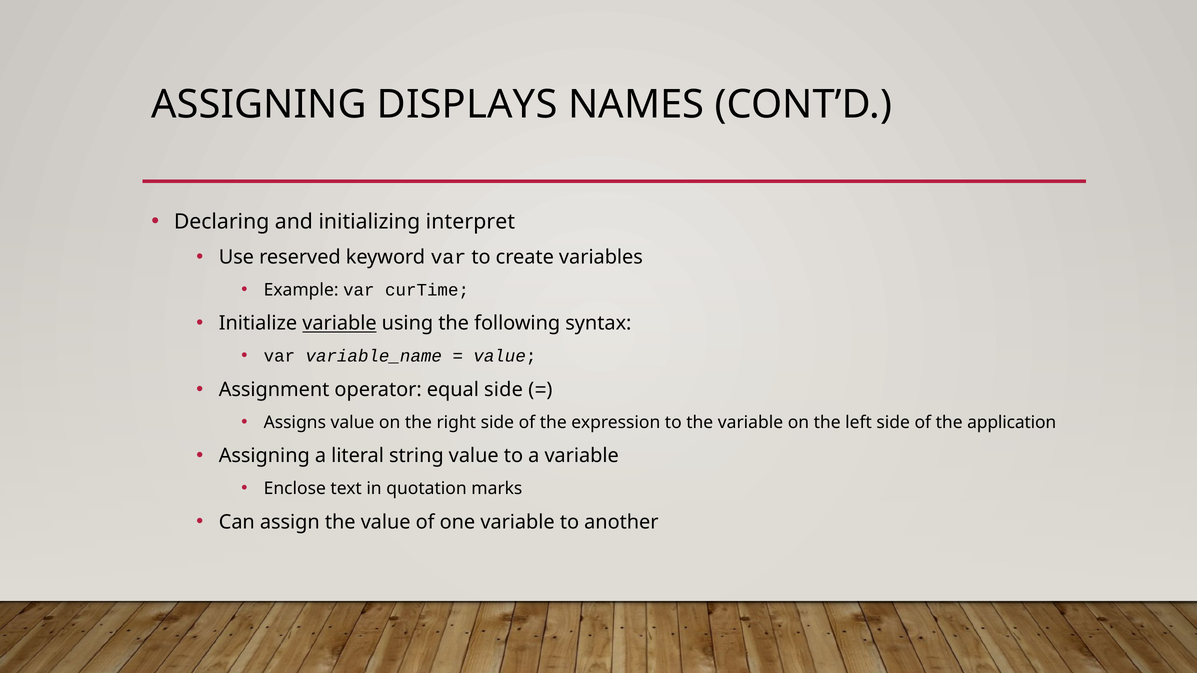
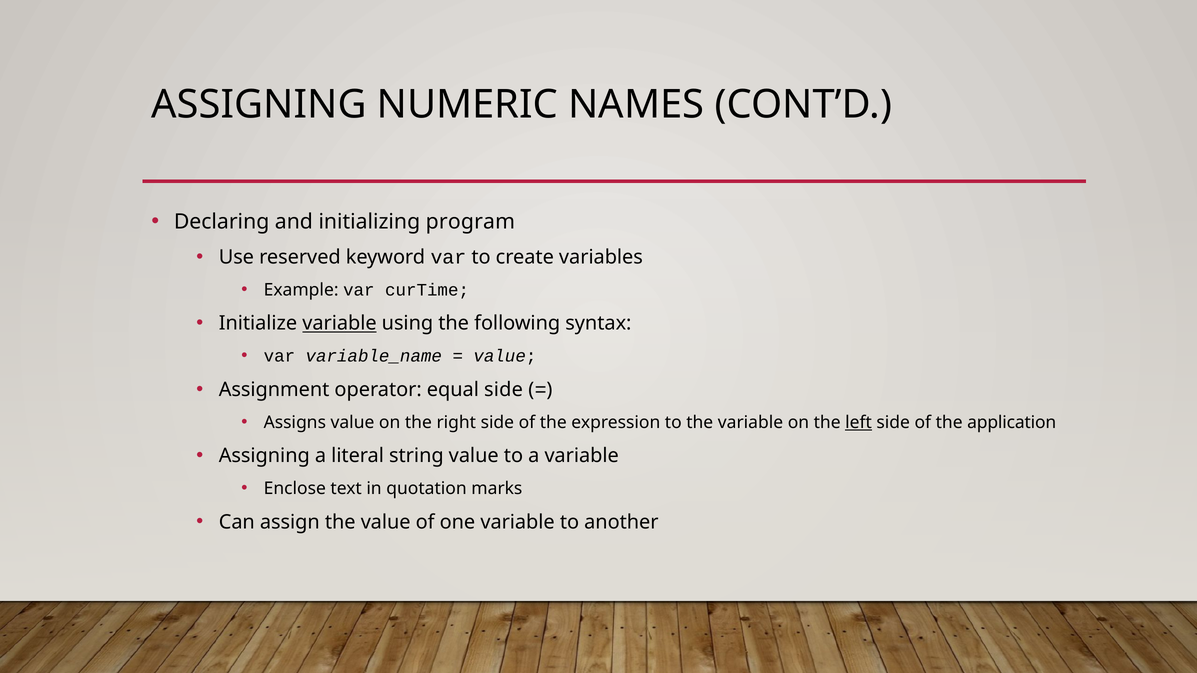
DISPLAYS: DISPLAYS -> NUMERIC (467, 105)
interpret: interpret -> program (470, 222)
left underline: none -> present (859, 422)
